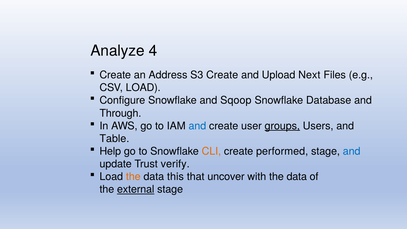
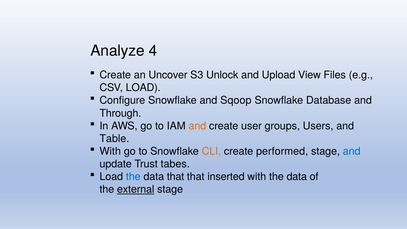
Address: Address -> Uncover (168, 75)
S3 Create: Create -> Unlock (222, 75)
Next: Next -> View (309, 75)
and colour: blue -> orange (197, 126)
groups underline: present -> none (282, 126)
Help: Help -> With (110, 151)
verify: verify -> tabes (175, 164)
the colour: orange -> blue (133, 177)
data this: this -> that (176, 177)
uncover: uncover -> inserted (226, 177)
